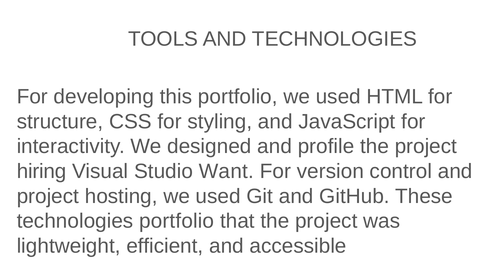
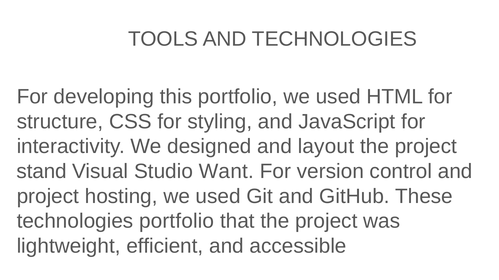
profile: profile -> layout (326, 147)
hiring: hiring -> stand (42, 172)
